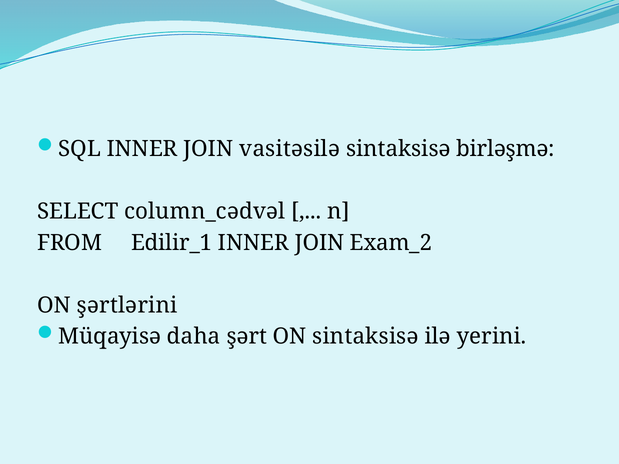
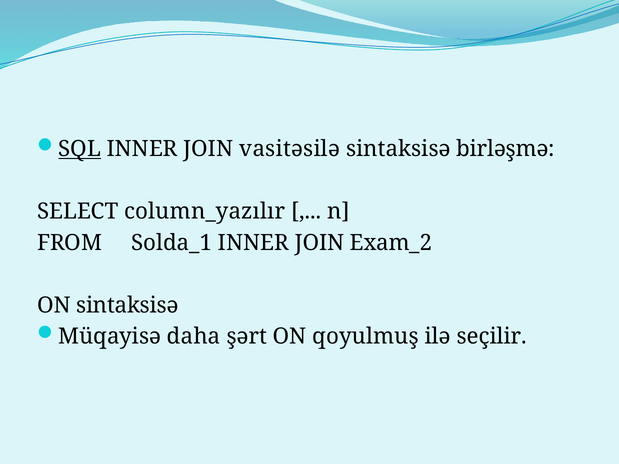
SQL underline: none -> present (80, 149)
column_cədvəl: column_cədvəl -> column_yazılır (205, 212)
Edilir_1: Edilir_1 -> Solda_1 (172, 243)
ON şərtlərini: şərtlərini -> sintaksisə (127, 305)
ON sintaksisə: sintaksisə -> qoyulmuş (366, 337)
yerini: yerini -> seçilir (492, 337)
